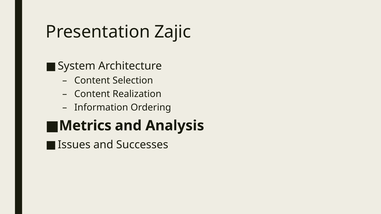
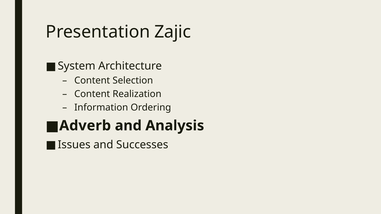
Metrics: Metrics -> Adverb (85, 126)
